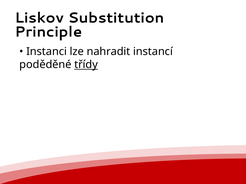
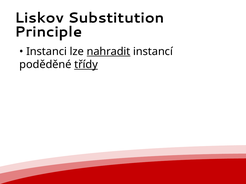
nahradit underline: none -> present (109, 52)
